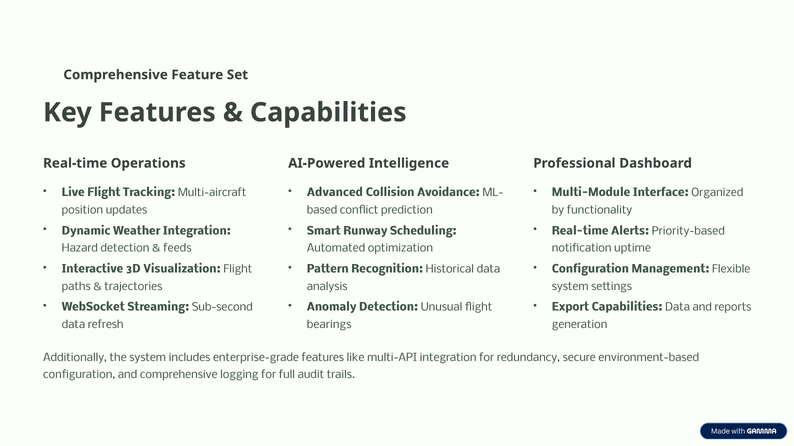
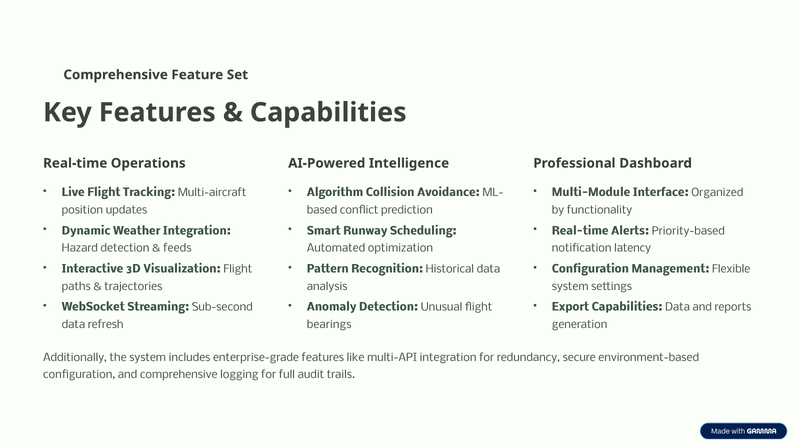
Advanced: Advanced -> Algorithm (335, 193)
uptime: uptime -> latency (633, 249)
